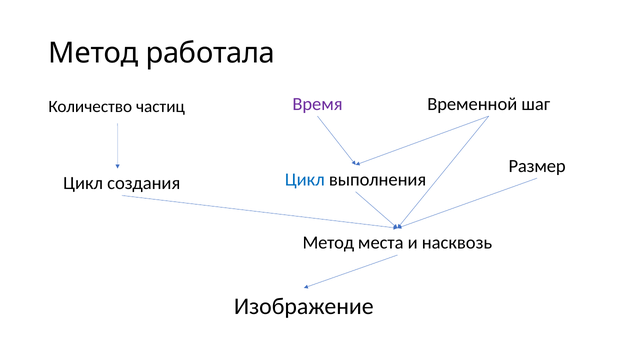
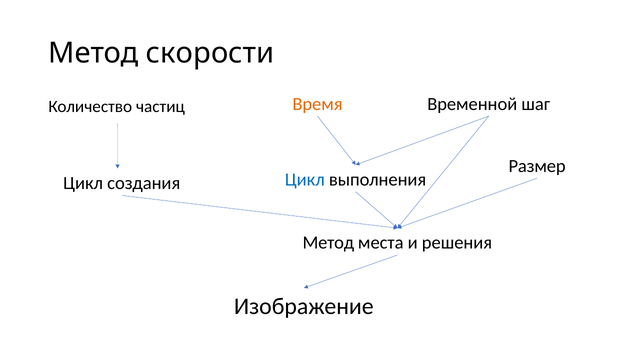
работала: работала -> скорости (210, 53)
Время colour: purple -> orange (317, 104)
насквозь: насквозь -> решения (457, 243)
